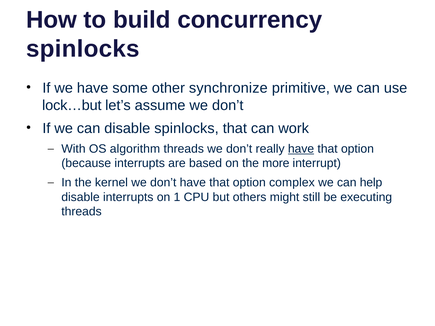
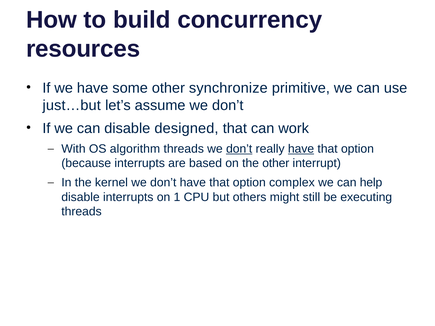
spinlocks: spinlocks -> resources (83, 49)
lock…but: lock…but -> just…but (72, 105)
disable spinlocks: spinlocks -> designed (186, 128)
don’t underline: none -> present (239, 149)
the more: more -> other (276, 163)
